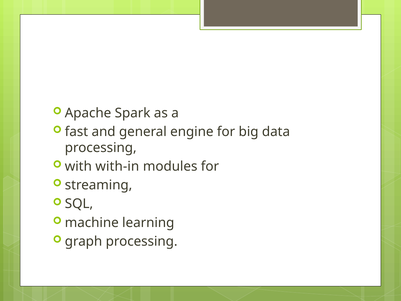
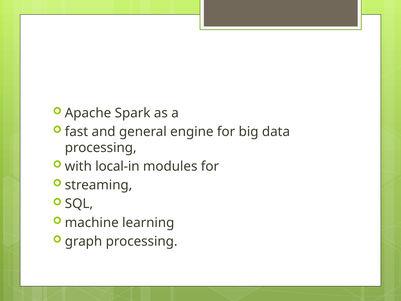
with-in: with-in -> local-in (117, 166)
